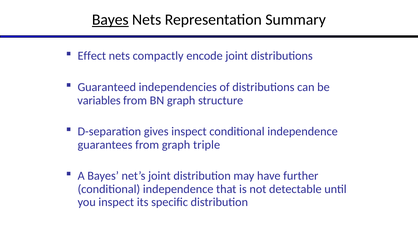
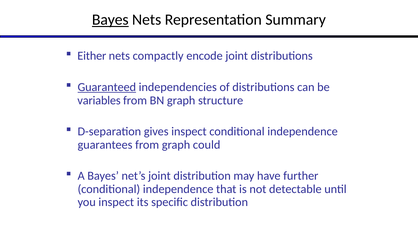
Effect: Effect -> Either (92, 56)
Guaranteed underline: none -> present (107, 87)
triple: triple -> could (207, 145)
